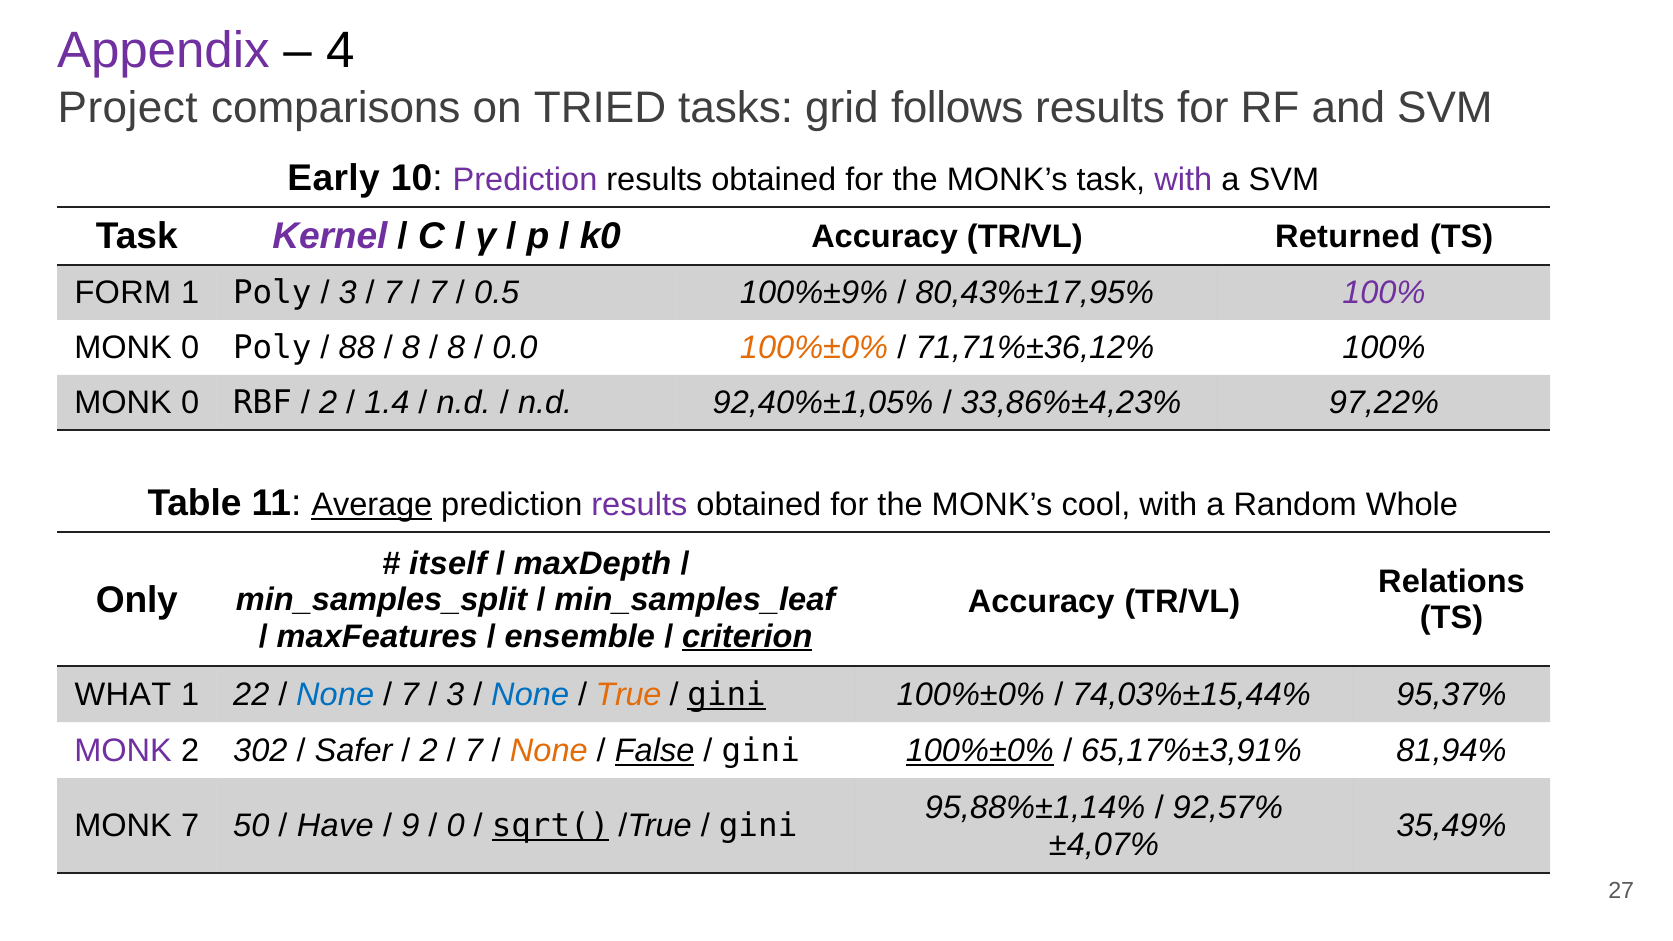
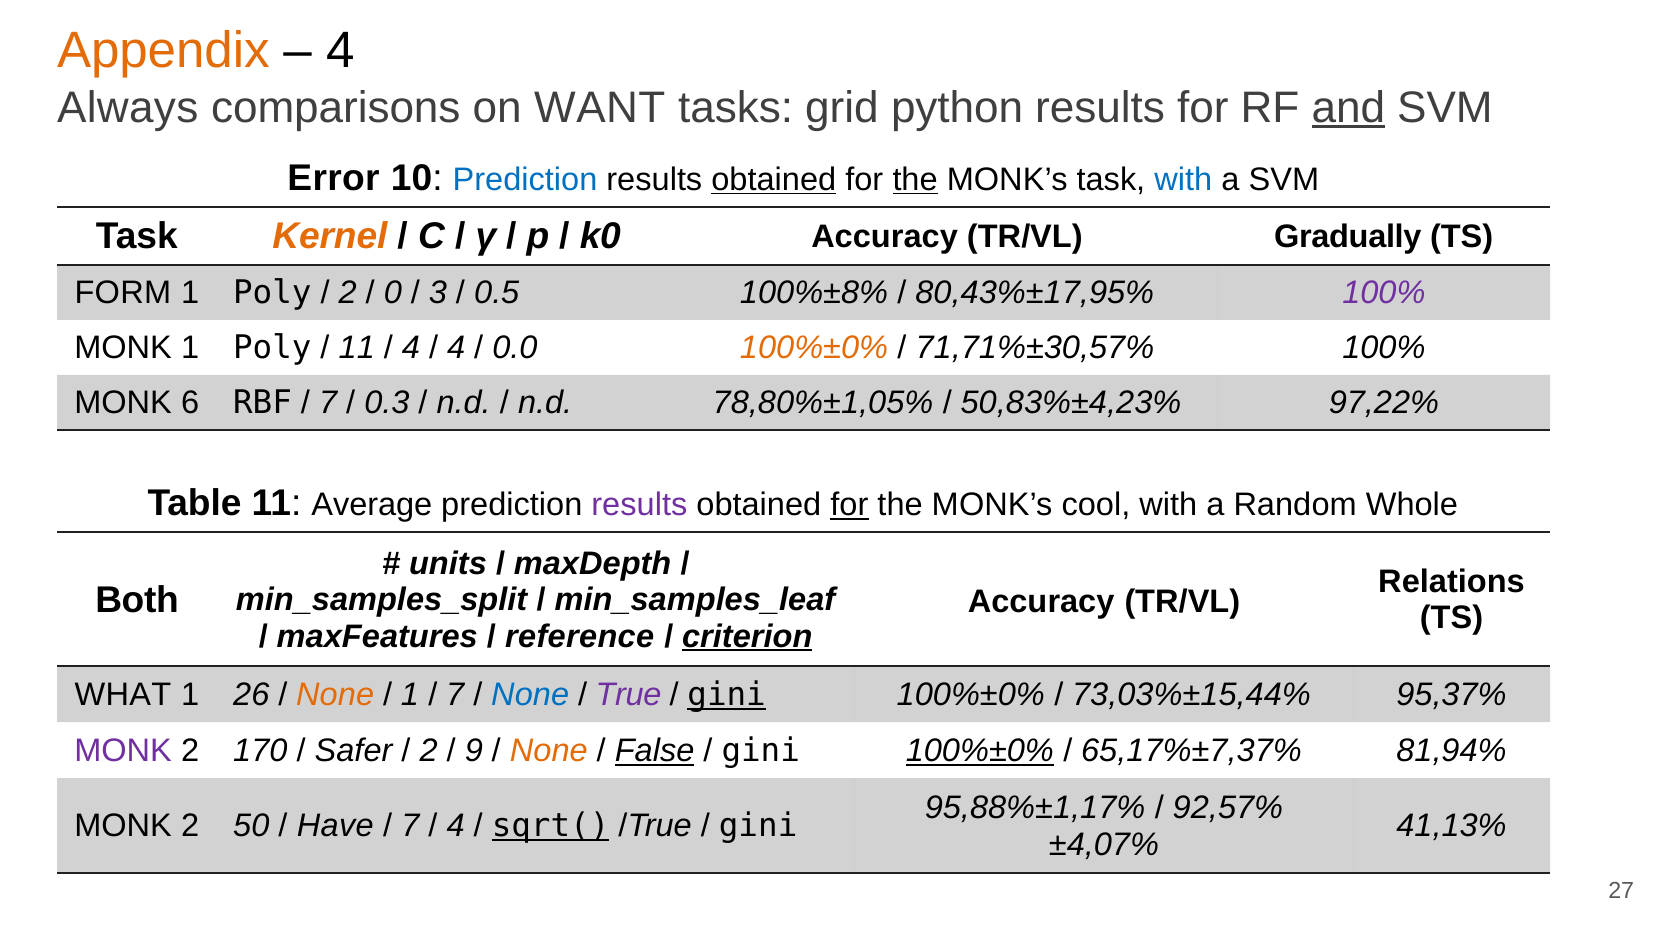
Appendix colour: purple -> orange (163, 51)
Project: Project -> Always (128, 108)
TRIED: TRIED -> WANT (600, 108)
follows: follows -> python (957, 108)
and underline: none -> present (1348, 108)
Early: Early -> Error (334, 178)
Prediction colour: purple -> blue (525, 180)
obtained underline: none -> present (774, 180)
the underline: none -> present (915, 180)
with colour: purple -> blue (1183, 180)
Kernel colour: purple -> orange (330, 236)
Returned: Returned -> Gradually (1348, 236)
3: 3 -> 2 (348, 293)
7: 7 -> 0 (393, 293)
7: 7 -> 3 (438, 293)
100%±9%: 100%±9% -> 100%±8% (814, 293)
0: 0 -> 1 (190, 348)
88: 88 -> 11 (357, 348)
8: 8 -> 4 (411, 348)
8: 8 -> 4 (456, 348)
71,71%±36,12%: 71,71%±36,12% -> 71,71%±30,57% (1035, 348)
0: 0 -> 6 (190, 403)
2: 2 -> 7 (328, 403)
1.4: 1.4 -> 0.3 (387, 403)
92,40%±1,05%: 92,40%±1,05% -> 78,80%±1,05% (823, 403)
33,86%±4,23%: 33,86%±4,23% -> 50,83%±4,23% (1071, 403)
Average underline: present -> none (372, 505)
for underline: none -> present (849, 505)
itself: itself -> units (448, 563)
Only: Only -> Both (137, 600)
ensemble: ensemble -> reference (580, 637)
22: 22 -> 26 (251, 695)
None colour: blue -> orange (335, 695)
7: 7 -> 1 (410, 695)
3: 3 -> 7 (455, 695)
True colour: orange -> purple (628, 695)
74,03%±15,44%: 74,03%±15,44% -> 73,03%±15,44% (1191, 695)
302: 302 -> 170 (260, 751)
7: 7 -> 9 (474, 751)
65,17%±3,91%: 65,17%±3,91% -> 65,17%±7,37% (1191, 751)
95,88%±1,14%: 95,88%±1,14% -> 95,88%±1,17% (1035, 808)
7: 7 -> 2 (190, 826)
9: 9 -> 7 (410, 826)
0: 0 -> 4 (456, 826)
35,49%: 35,49% -> 41,13% (1451, 826)
